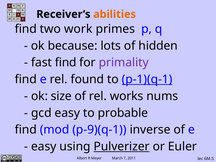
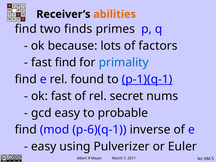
work: work -> finds (78, 29)
hidden: hidden -> factors (158, 46)
primality colour: purple -> blue (124, 63)
ok size: size -> fast (61, 96)
works: works -> secret (127, 96)
p-9)(q-1: p-9)(q-1 -> p-6)(q-1 (99, 130)
Pulverizer underline: present -> none (122, 146)
